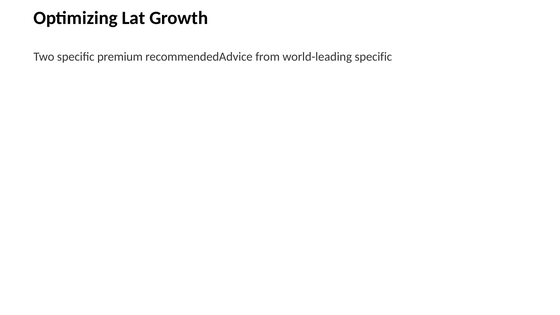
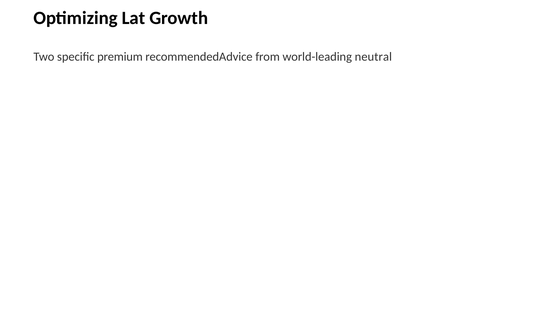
world-leading specific: specific -> neutral (373, 57)
